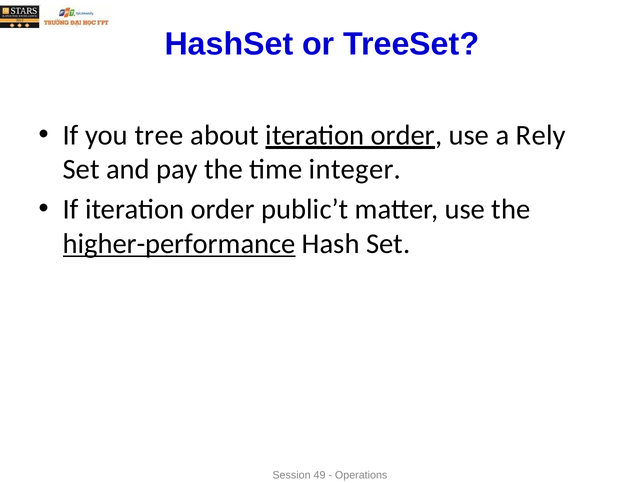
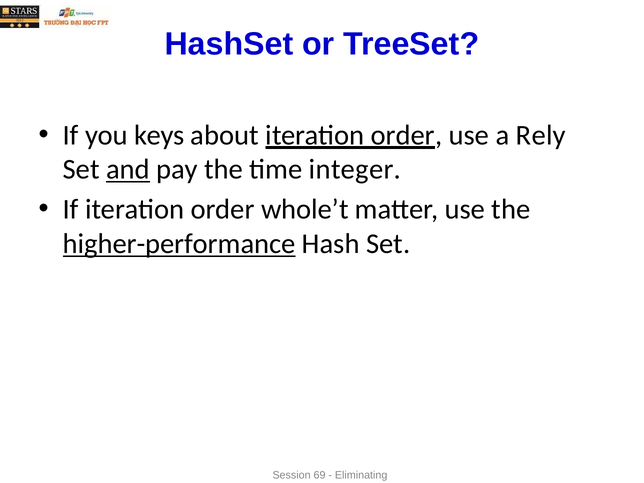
tree: tree -> keys (159, 135)
and underline: none -> present (128, 169)
public’t: public’t -> whole’t (305, 210)
49: 49 -> 69 (320, 475)
Operations: Operations -> Eliminating (361, 475)
